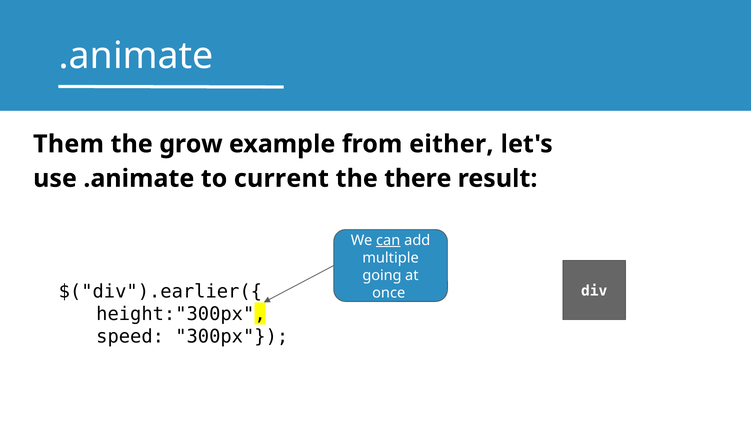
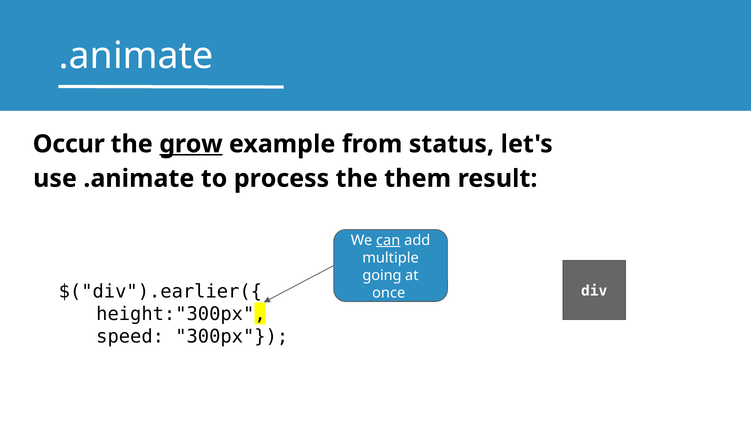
Them: Them -> Occur (69, 144)
grow underline: none -> present (191, 144)
either: either -> status (451, 144)
current: current -> process (281, 179)
there: there -> them (418, 179)
